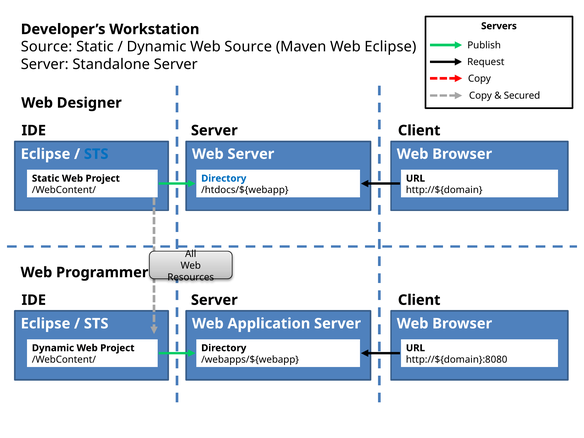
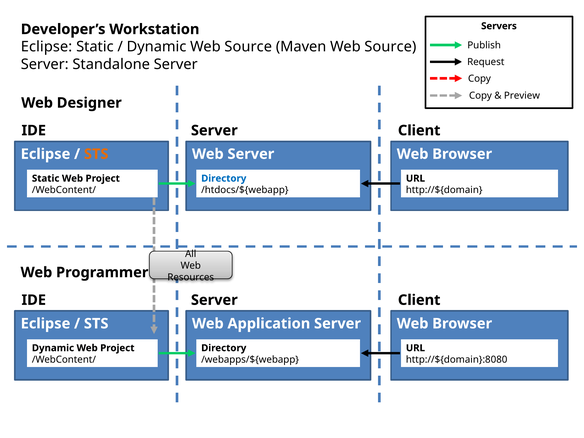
Source: Source -> Eclipse (47, 47)
Maven Web Eclipse: Eclipse -> Source (390, 47)
Secured: Secured -> Preview (522, 96)
STS colour: blue -> orange (96, 154)
